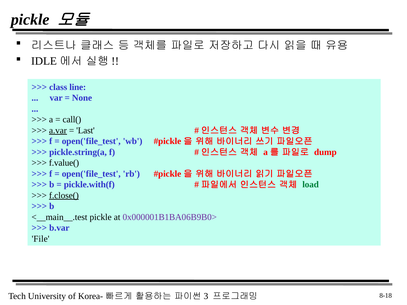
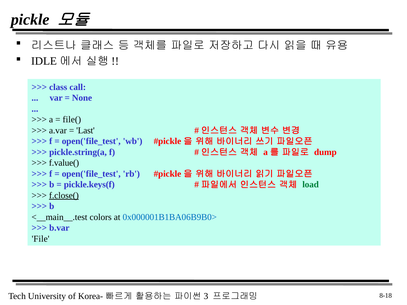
line: line -> call (78, 87)
call(: call( -> file( (72, 120)
a.var underline: present -> none (58, 130)
pickle.with(f: pickle.with(f -> pickle.keys(f (89, 185)
<__main__.test pickle: pickle -> colors (101, 217)
0x000001B1BA06B9B0> colour: purple -> blue (170, 217)
